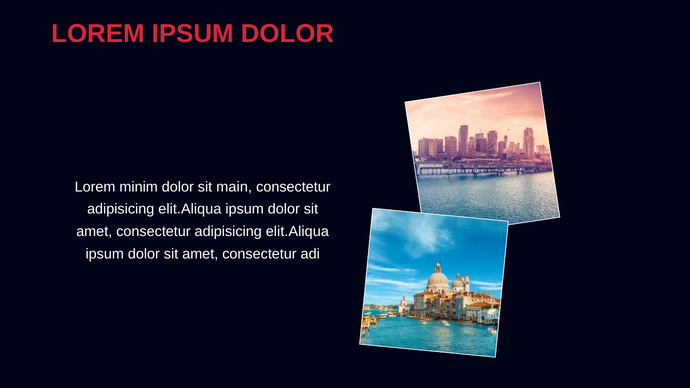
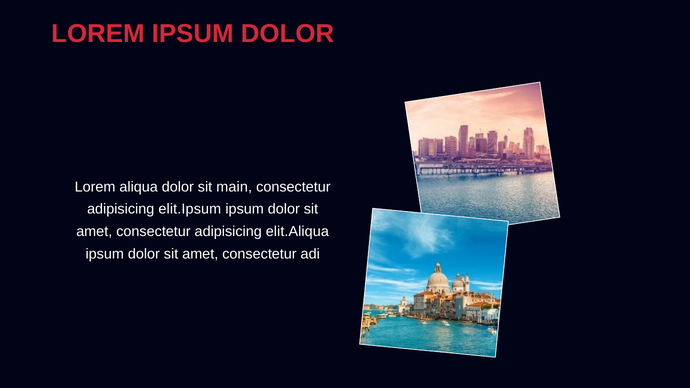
minim: minim -> aliqua (139, 187)
elit.Aliqua: elit.Aliqua -> elit.Ipsum (190, 209)
